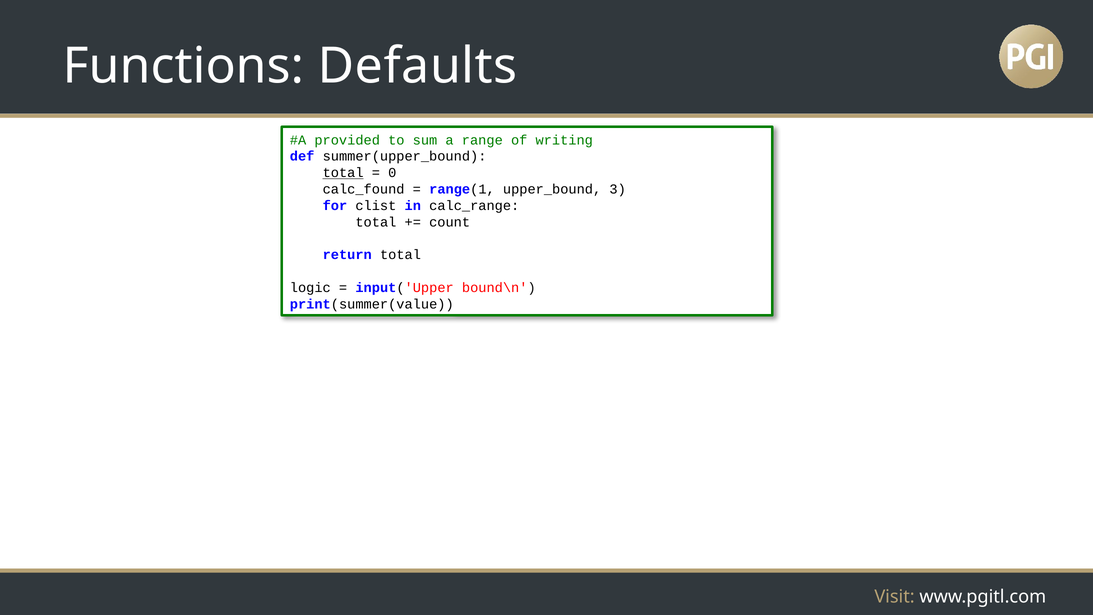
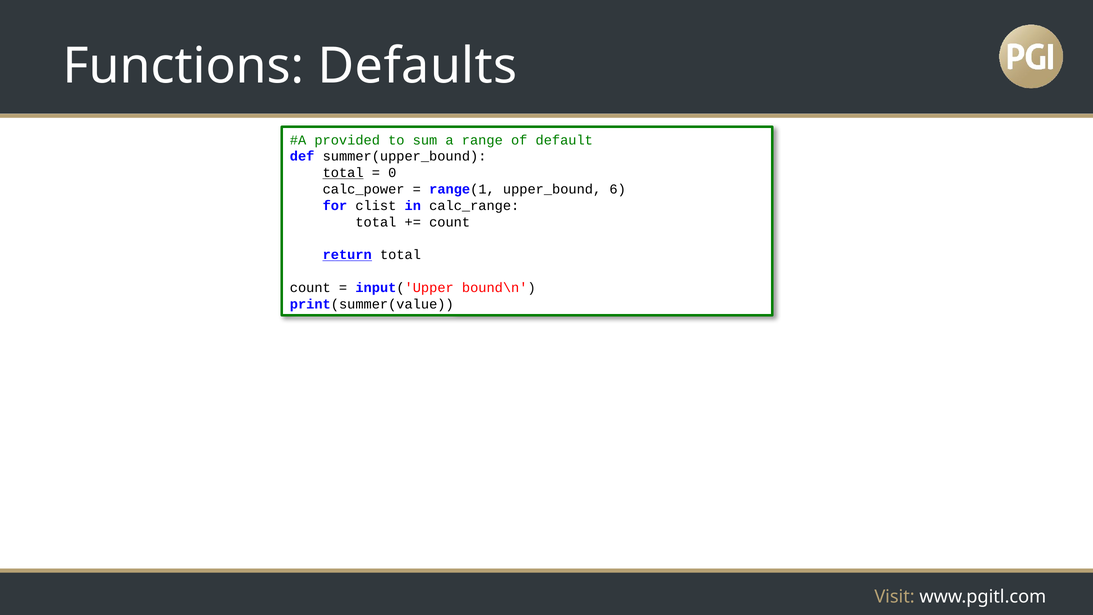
writing: writing -> default (564, 140)
calc_found: calc_found -> calc_power (364, 189)
3: 3 -> 6 (618, 189)
return underline: none -> present (347, 255)
logic: logic -> count (310, 288)
